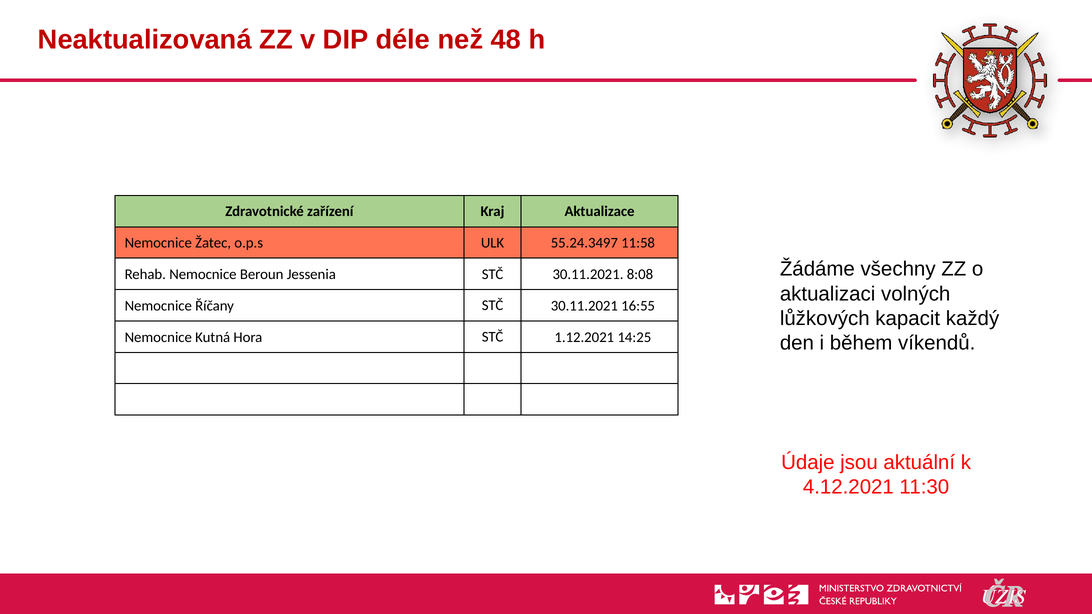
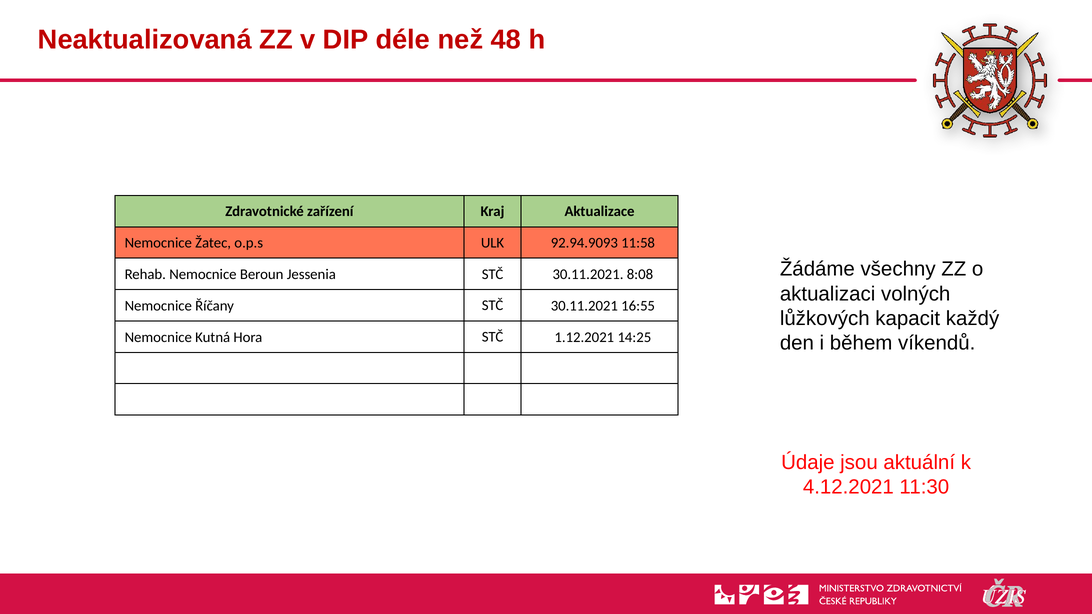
55.24.3497: 55.24.3497 -> 92.94.9093 (584, 243)
